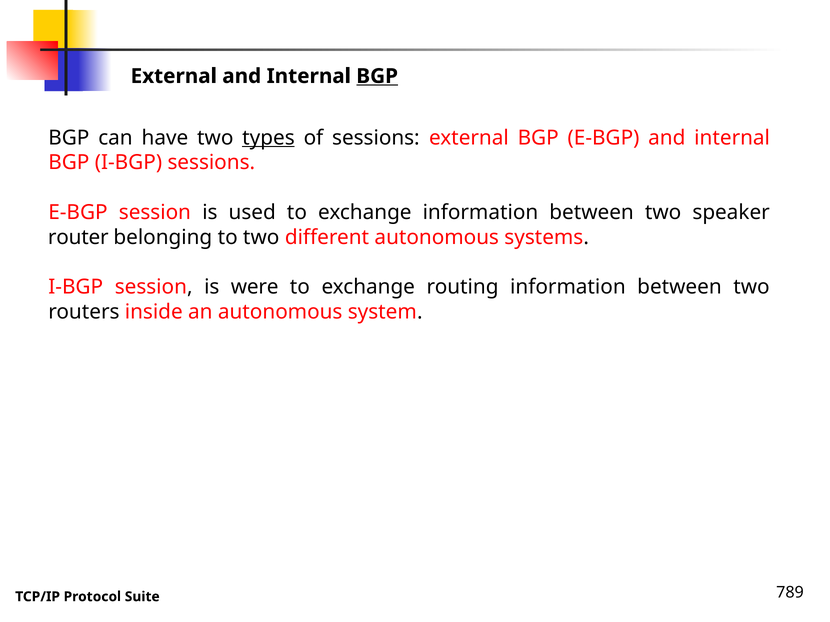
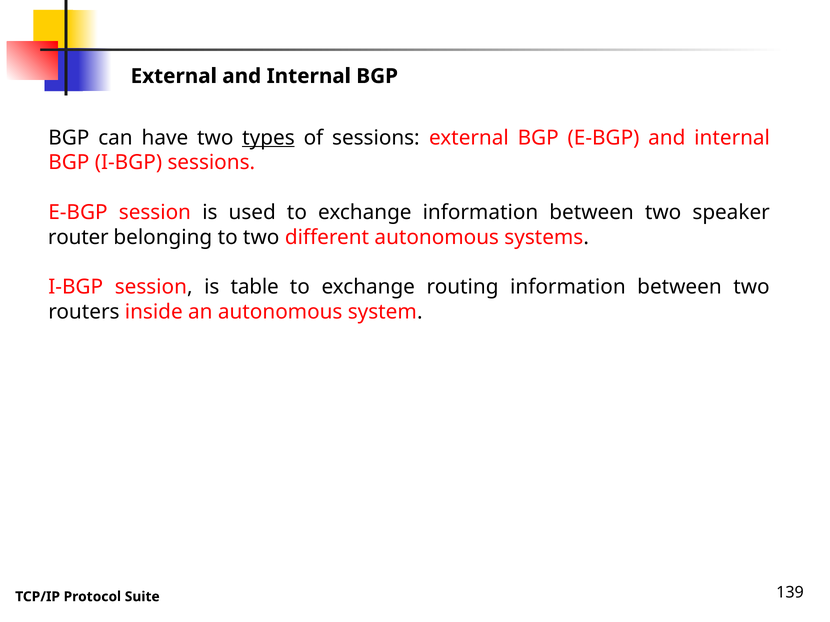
BGP underline: present -> none (377, 76)
were: were -> table (255, 287)
789: 789 -> 139 (790, 593)
